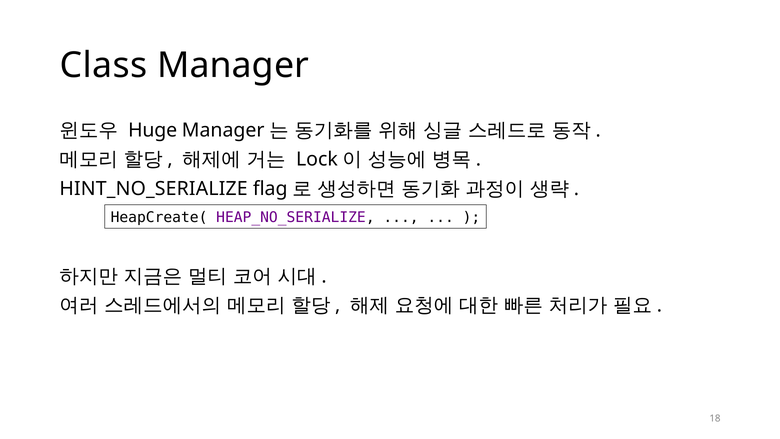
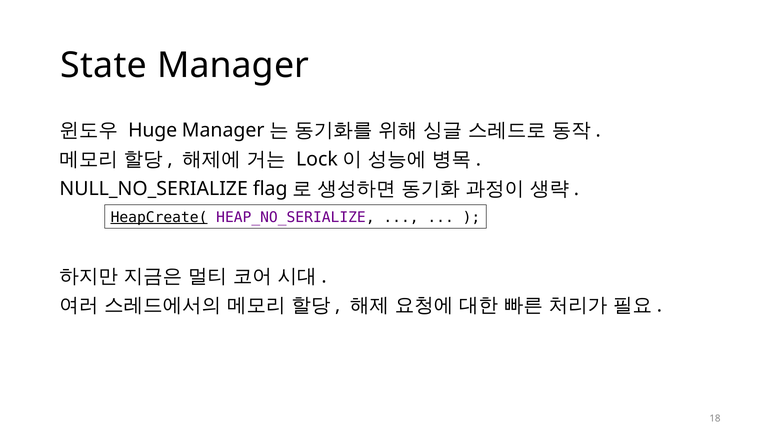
Class: Class -> State (104, 66)
HINT_NO_SERIALIZE: HINT_NO_SERIALIZE -> NULL_NO_SERIALIZE (154, 188)
HeapCreate( underline: none -> present (159, 217)
